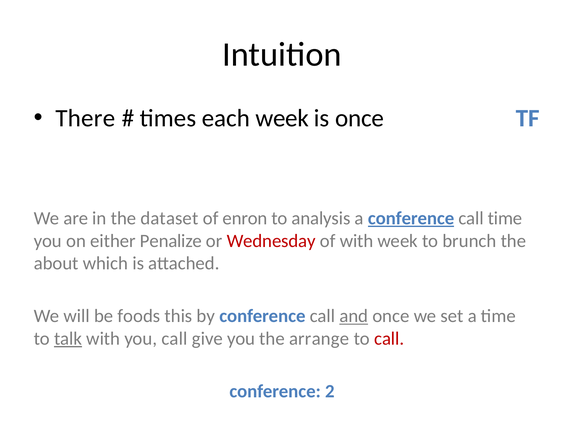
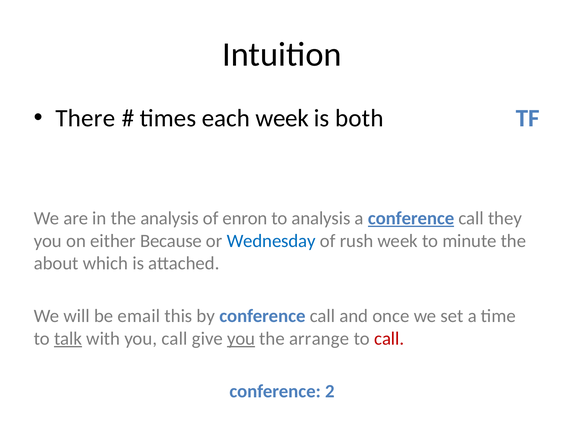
is once: once -> both (359, 118)
the dataset: dataset -> analysis (170, 218)
call time: time -> they (505, 218)
Penalize: Penalize -> Because (171, 241)
Wednesday colour: red -> blue (271, 241)
of with: with -> rush (356, 241)
brunch: brunch -> minute (469, 241)
foods: foods -> email (139, 316)
and underline: present -> none (354, 316)
you underline: none -> present (241, 339)
